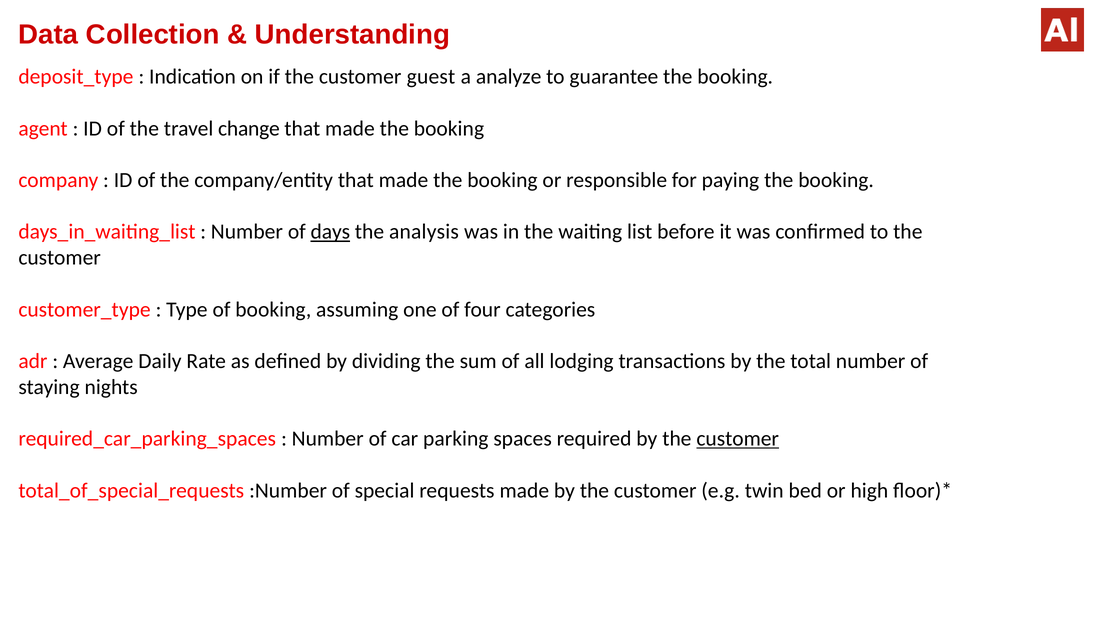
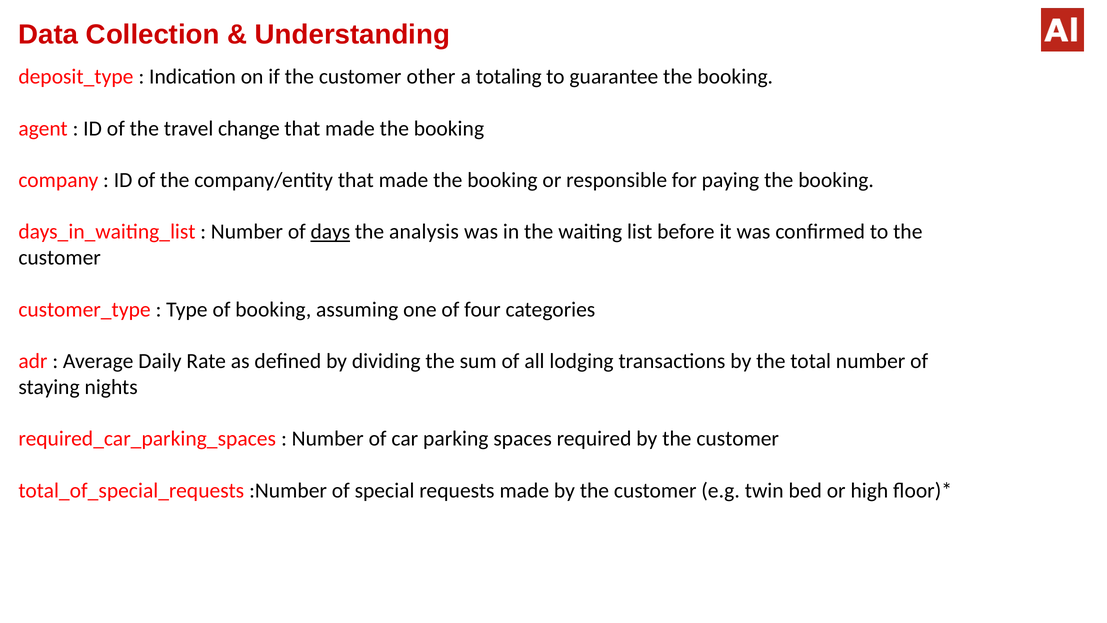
guest: guest -> other (431, 77)
analyze: analyze -> totaling (509, 77)
customer underline: present -> none (738, 439)
